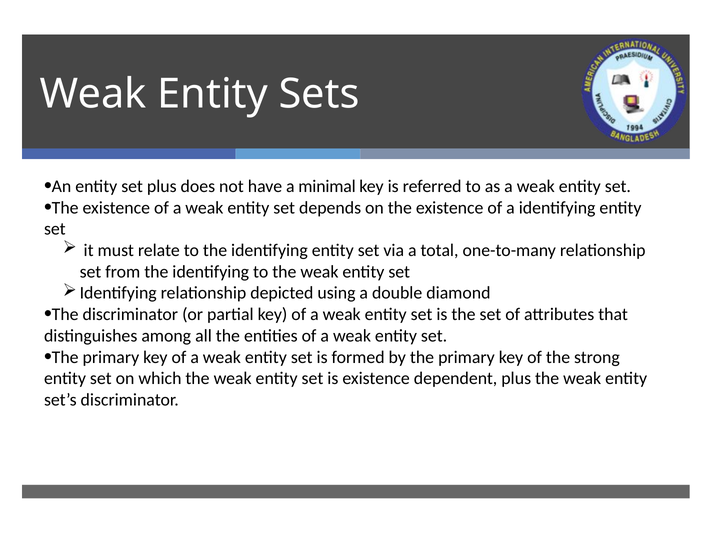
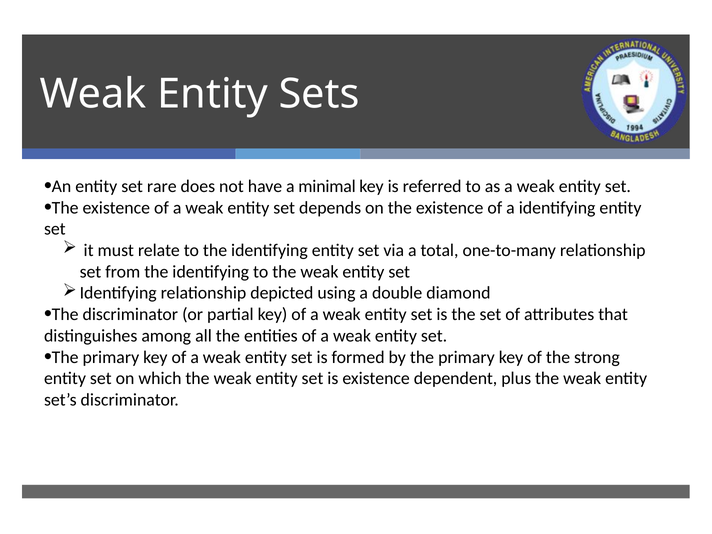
set plus: plus -> rare (162, 186)
